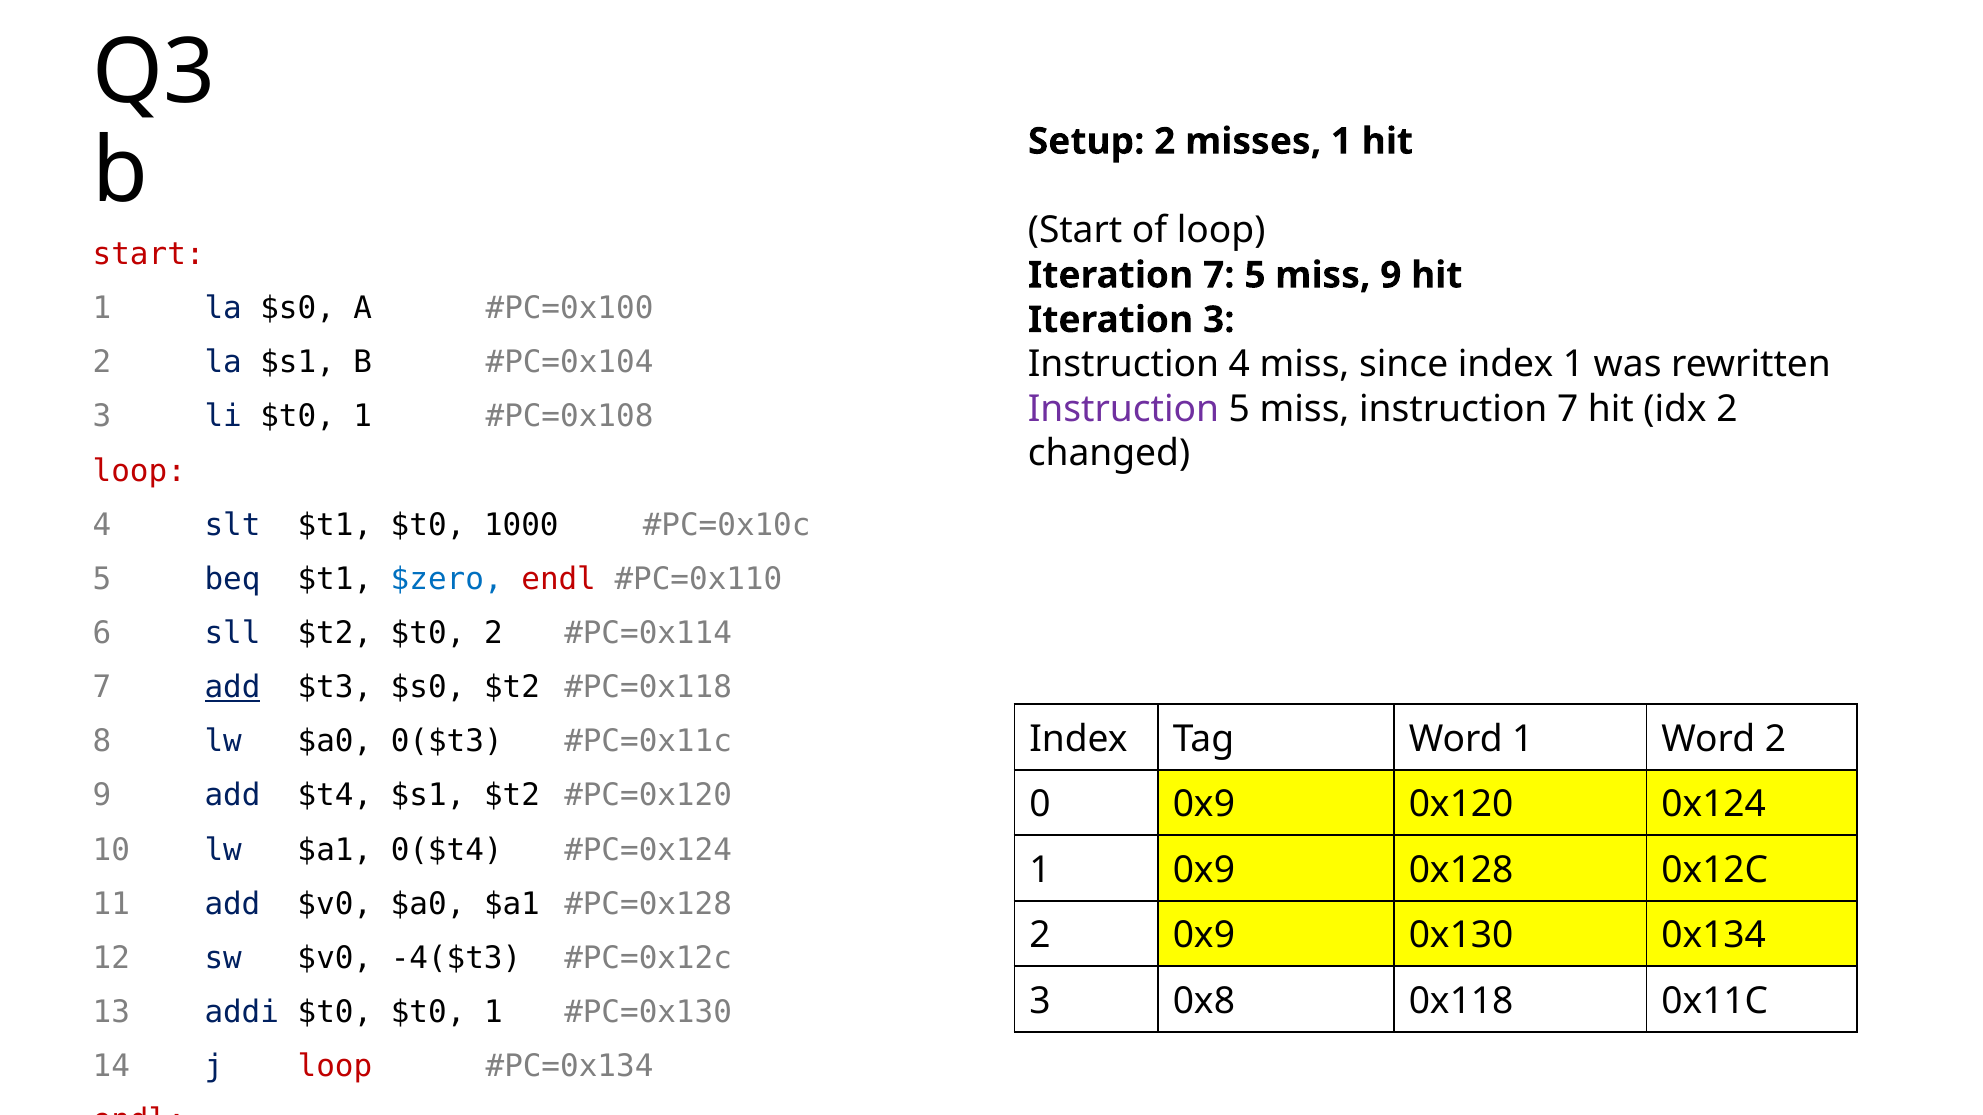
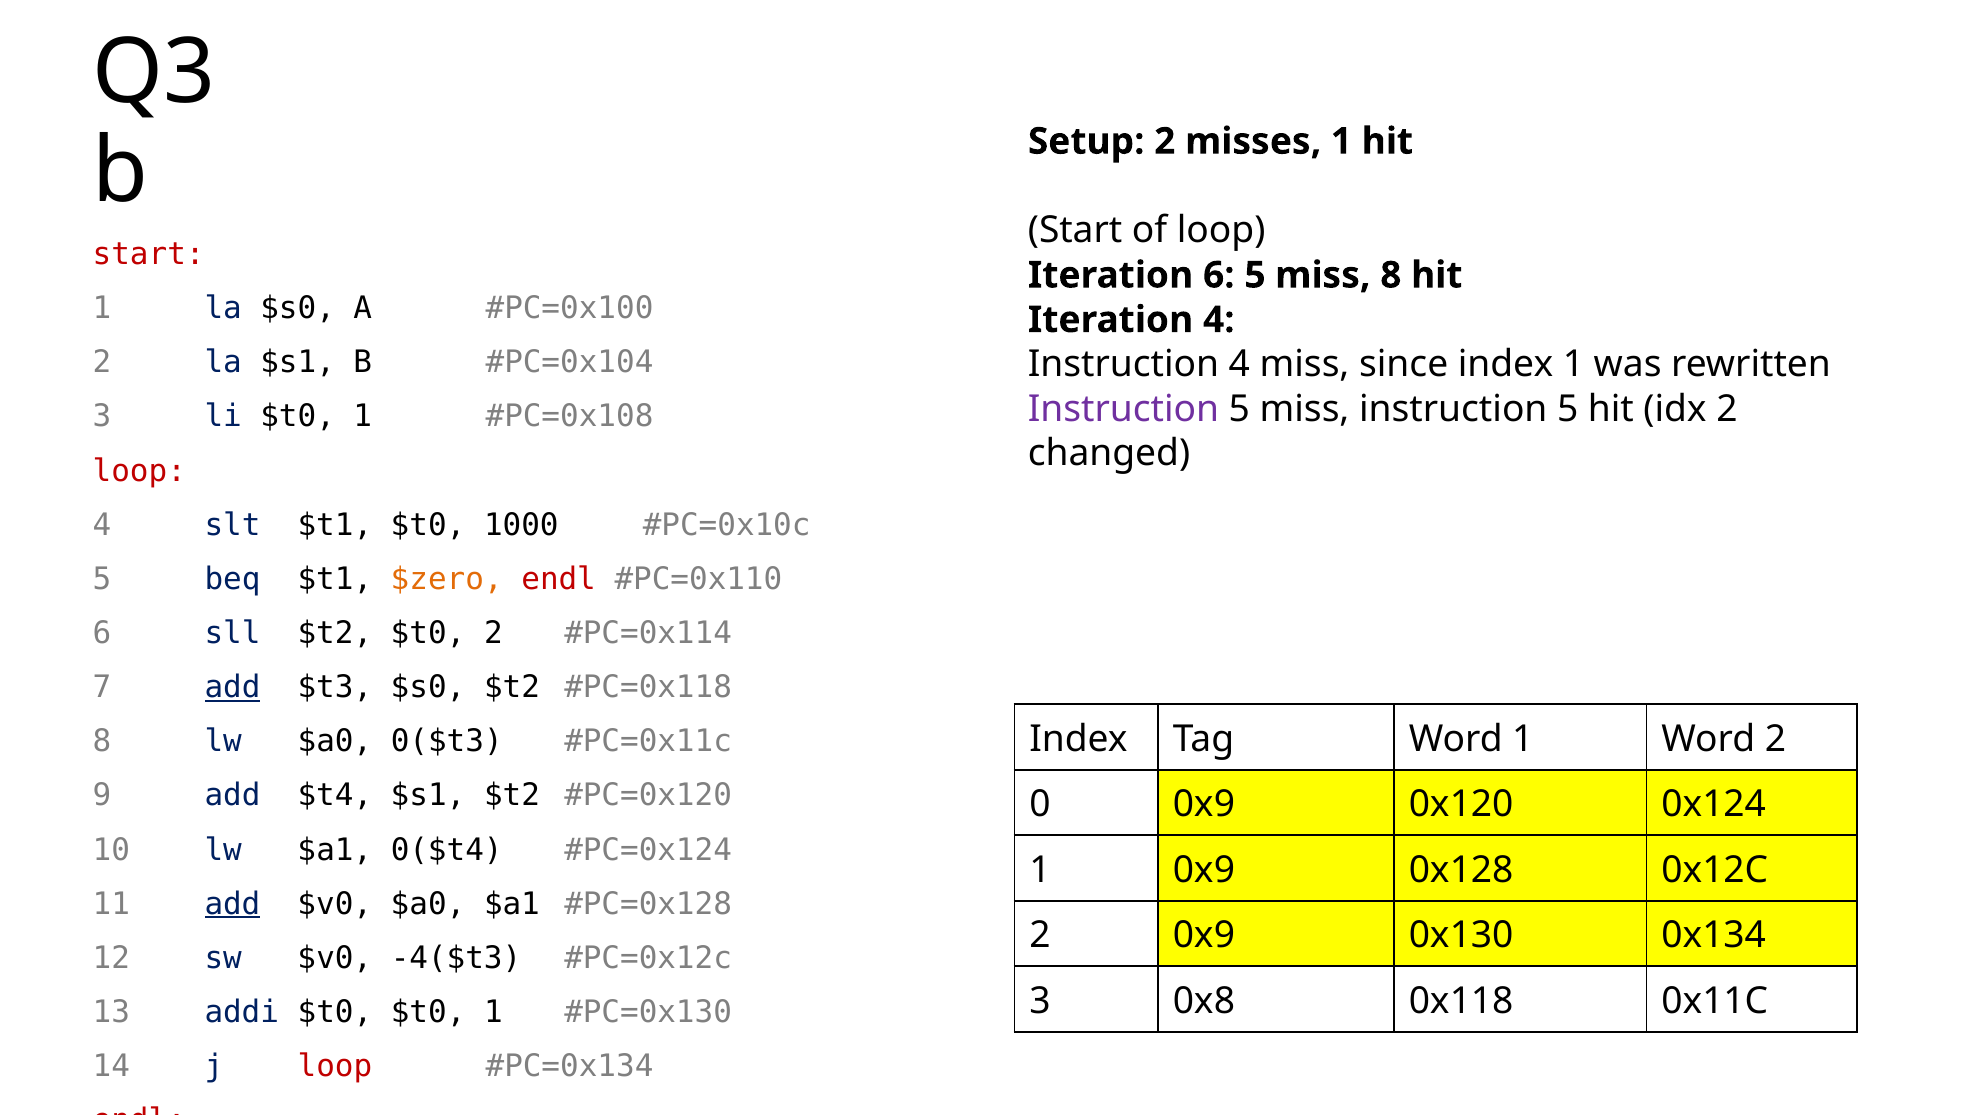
Iteration 7: 7 -> 6 (1219, 275)
miss 9: 9 -> 8 (1391, 275)
Iteration 3: 3 -> 4 (1219, 320)
miss instruction 7: 7 -> 5 (1568, 409)
$zero colour: blue -> orange (447, 579)
add underline: none -> present (232, 904)
